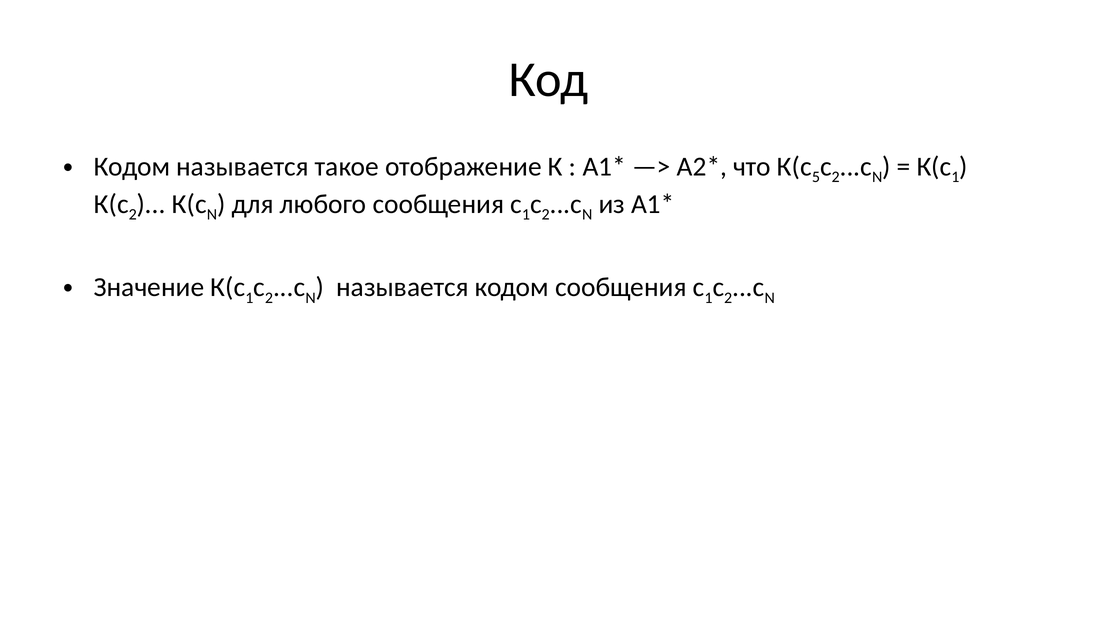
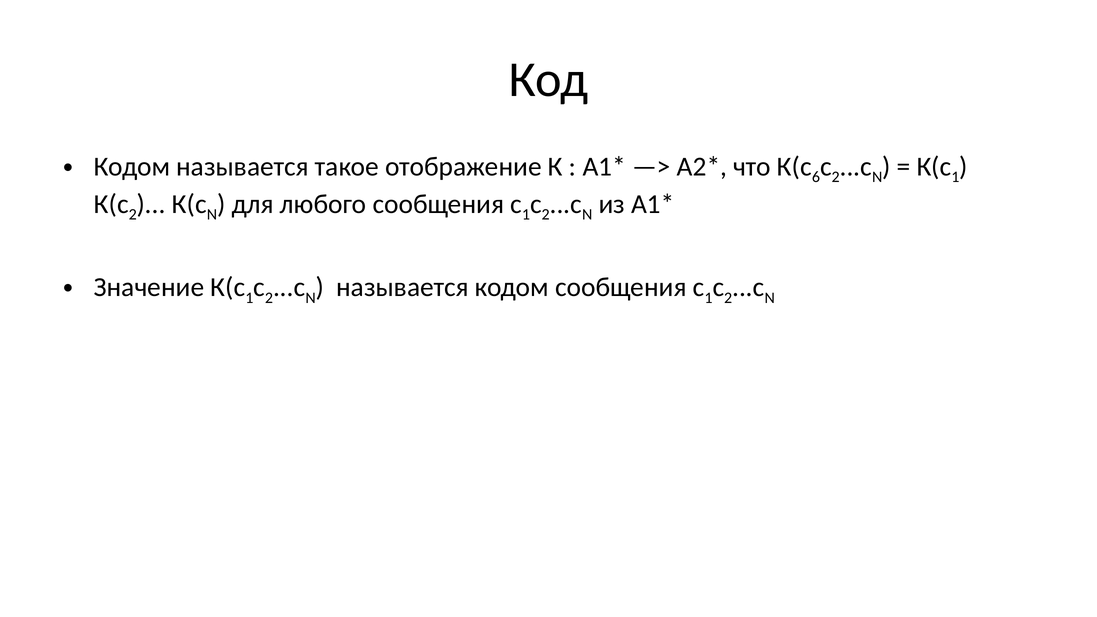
5: 5 -> 6 (816, 177)
